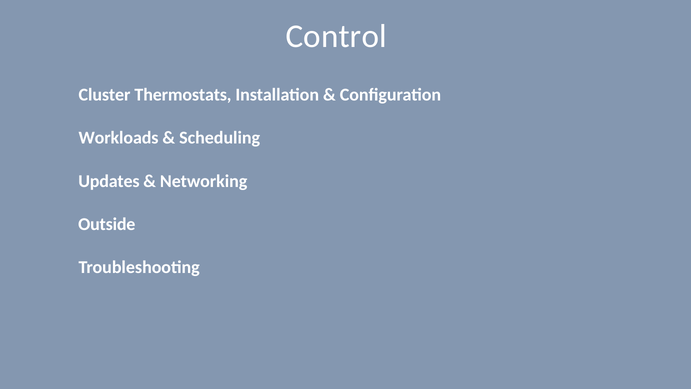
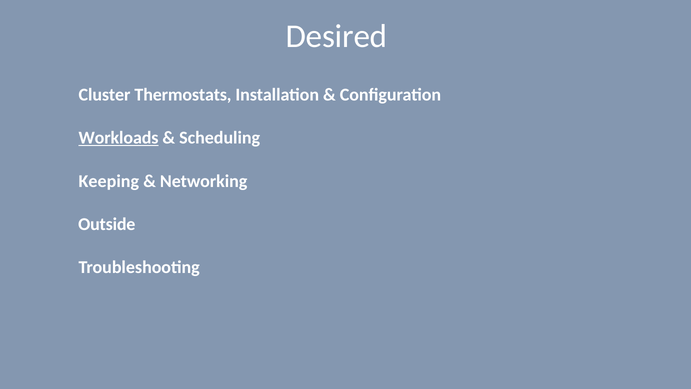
Control: Control -> Desired (336, 36)
Workloads underline: none -> present (119, 138)
Updates: Updates -> Keeping (109, 181)
